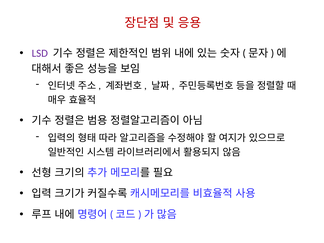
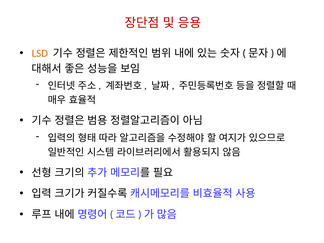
LSD colour: purple -> orange (40, 53)
